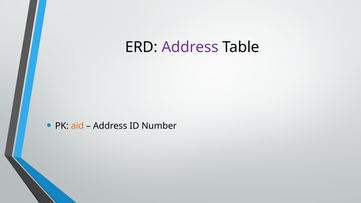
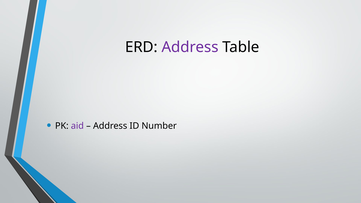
aid colour: orange -> purple (77, 126)
